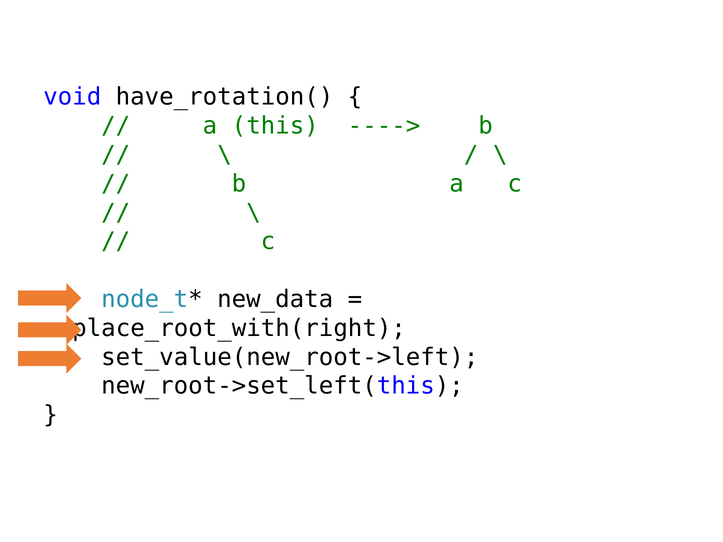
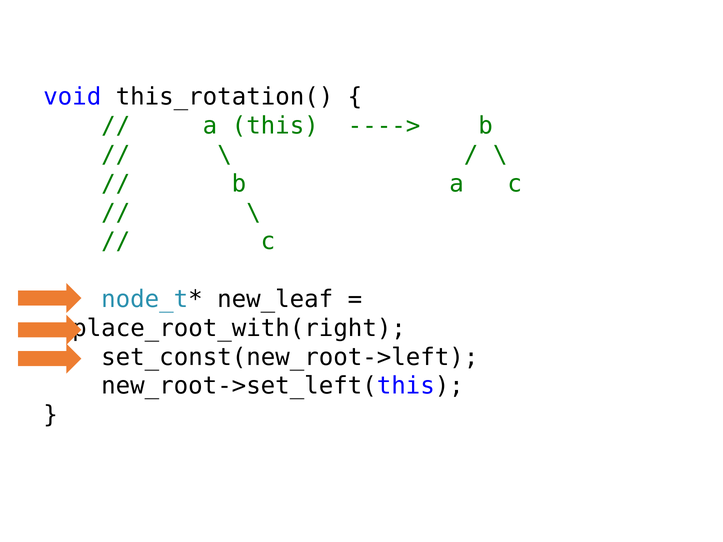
have_rotation(: have_rotation( -> this_rotation( (225, 97)
new_data: new_data -> new_leaf (275, 299)
set_value(new_root->left: set_value(new_root->left -> set_const(new_root->left (290, 357)
